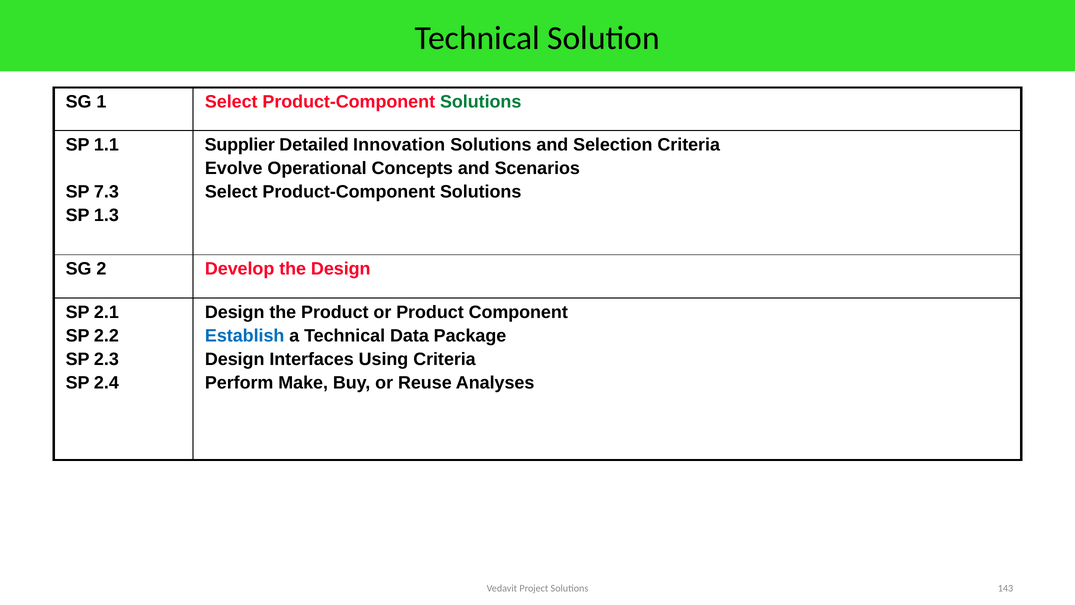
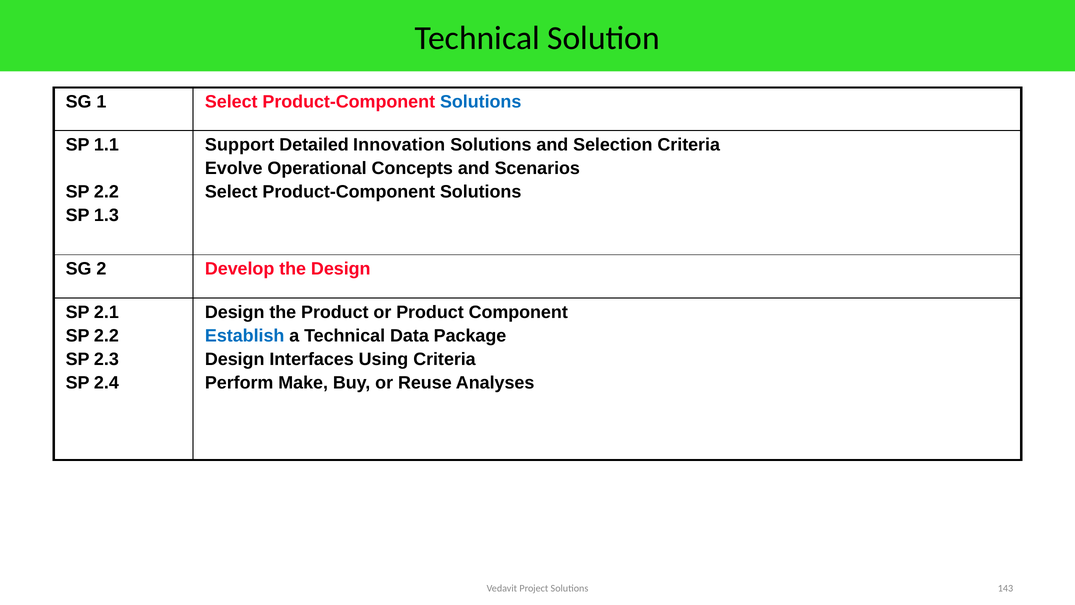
Solutions colour: green -> blue (481, 102)
Supplier: Supplier -> Support (240, 145)
7.3: 7.3 -> 2.2 (106, 192)
